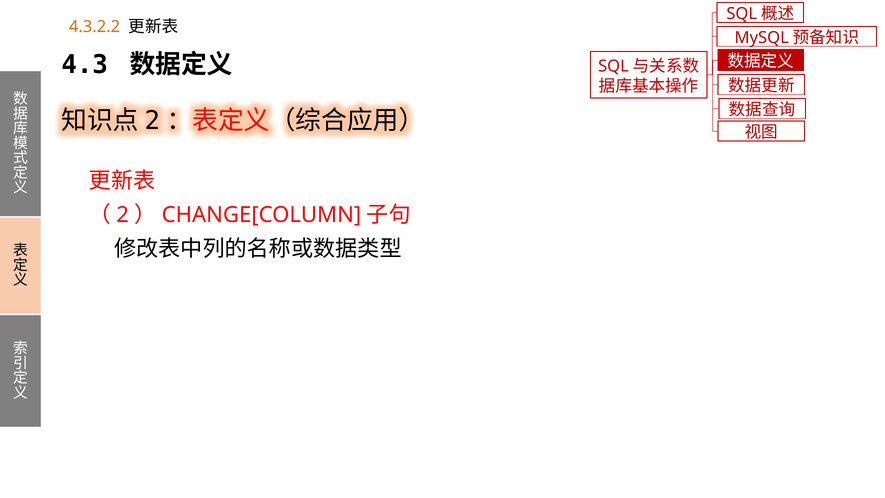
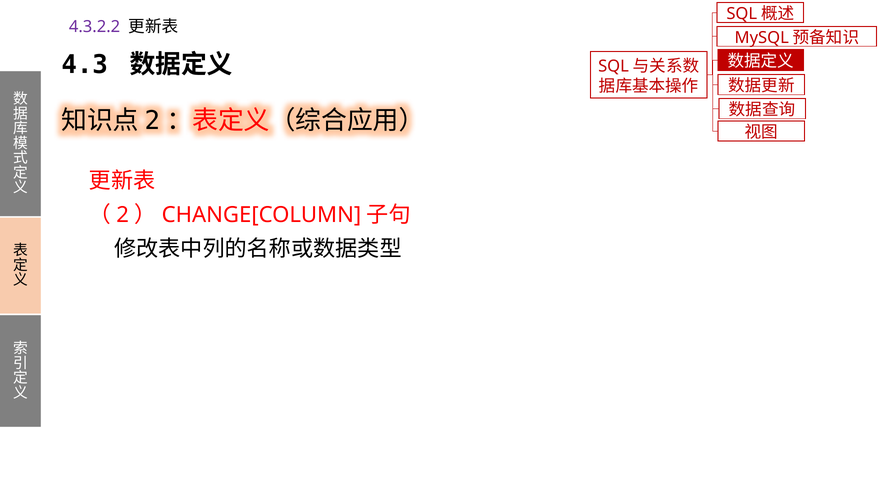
4.3.2.2 colour: orange -> purple (95, 27)
